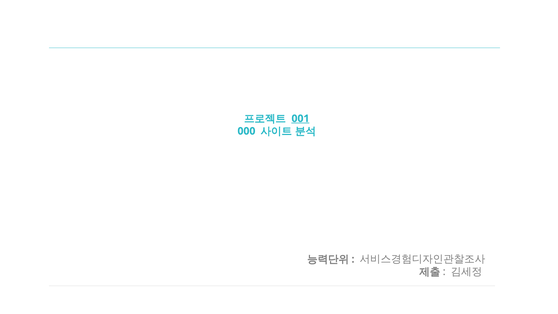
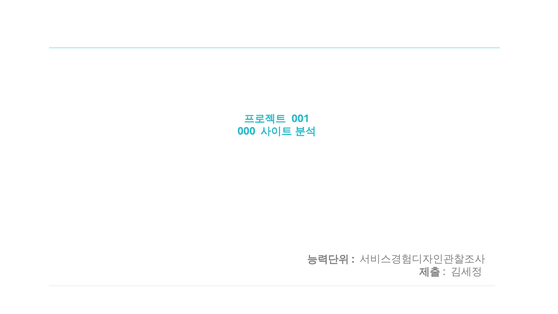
001 underline: present -> none (300, 119)
